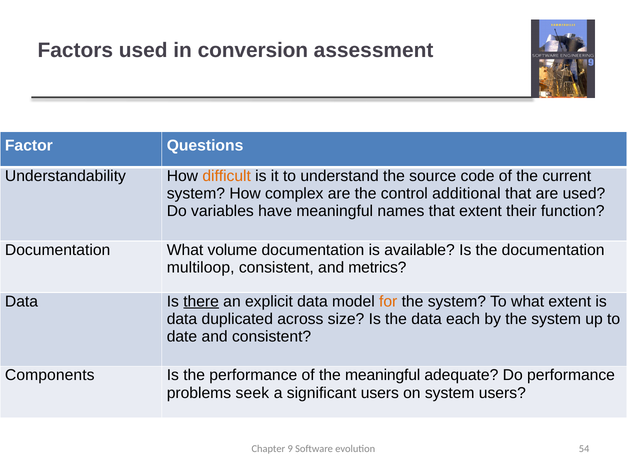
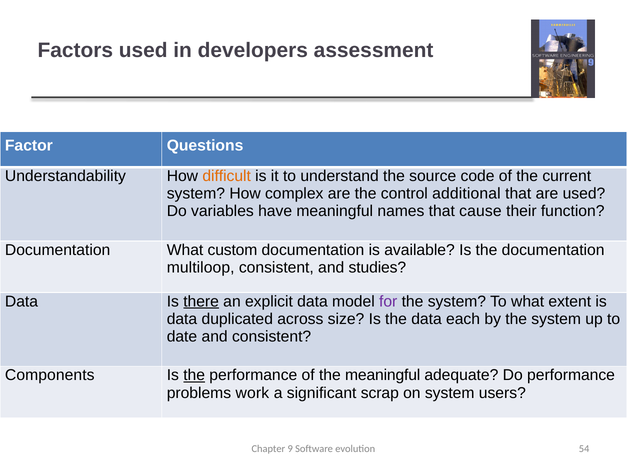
conversion: conversion -> developers (253, 50)
that extent: extent -> cause (480, 211)
volume: volume -> custom (232, 250)
metrics: metrics -> studies (377, 268)
for colour: orange -> purple (388, 302)
the underline: none -> present (194, 375)
seek: seek -> work (252, 393)
significant users: users -> scrap (380, 393)
